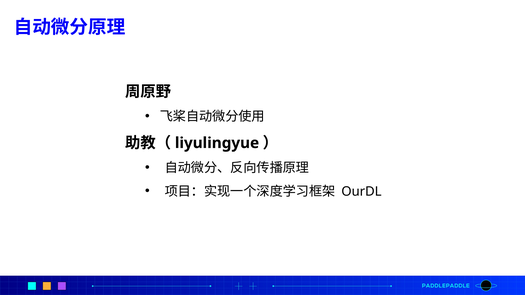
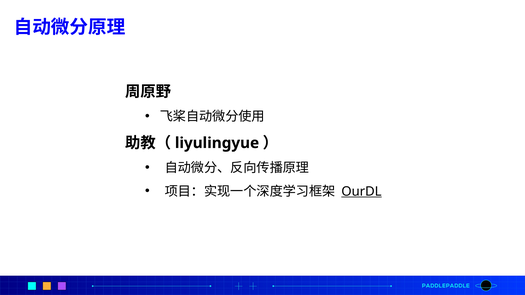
OurDL underline: none -> present (361, 192)
